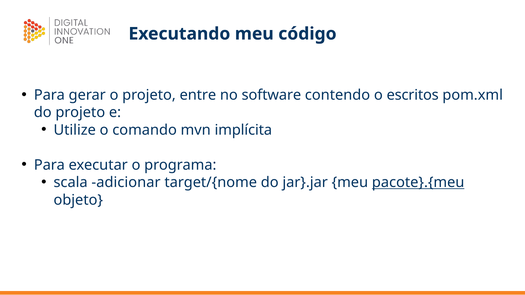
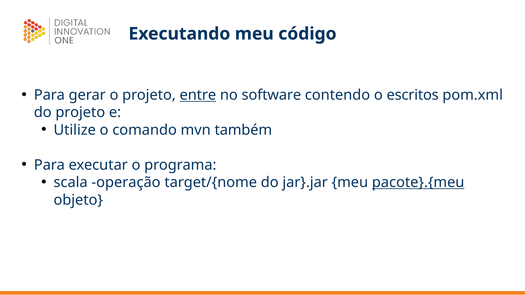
entre underline: none -> present (198, 95)
implícita: implícita -> também (243, 130)
adicionar: adicionar -> operação (126, 183)
